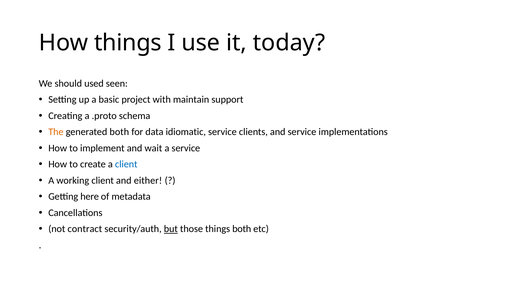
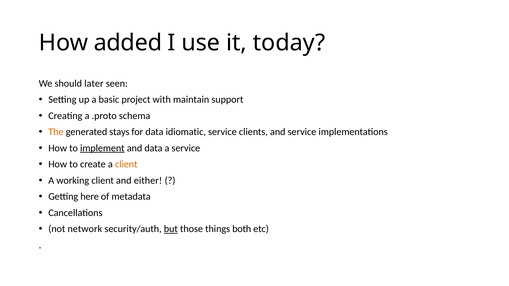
How things: things -> added (128, 43)
used: used -> later (94, 84)
generated both: both -> stays (119, 132)
implement underline: none -> present (102, 148)
and wait: wait -> data (153, 148)
client colour: blue -> orange (126, 164)
contract: contract -> network (85, 229)
